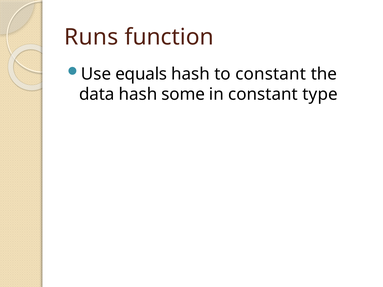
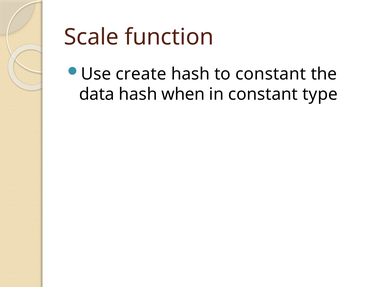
Runs: Runs -> Scale (91, 37)
equals: equals -> create (141, 74)
some: some -> when (183, 94)
